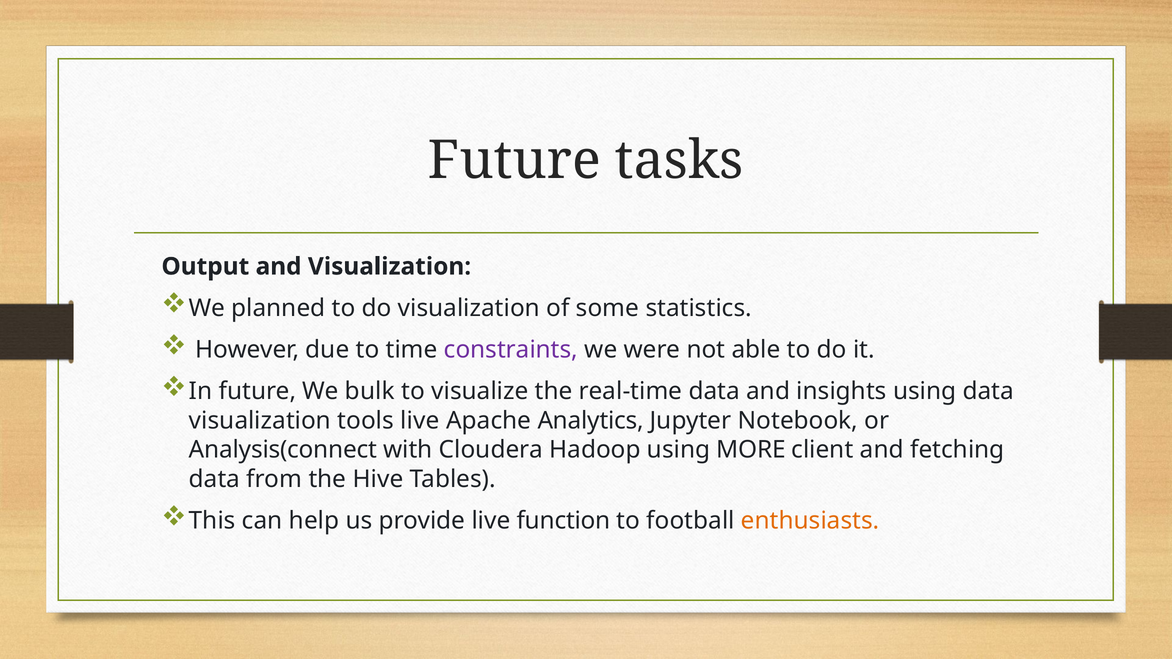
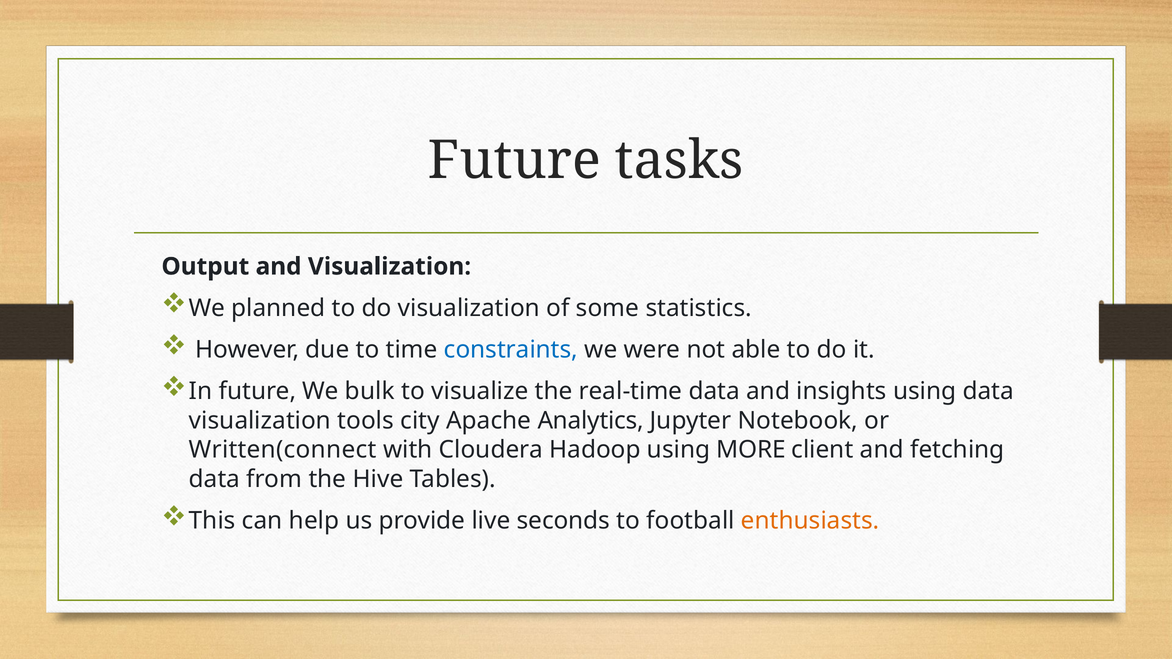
constraints colour: purple -> blue (511, 350)
tools live: live -> city (420, 421)
Analysis(connect: Analysis(connect -> Written(connect (283, 450)
function: function -> seconds (563, 521)
